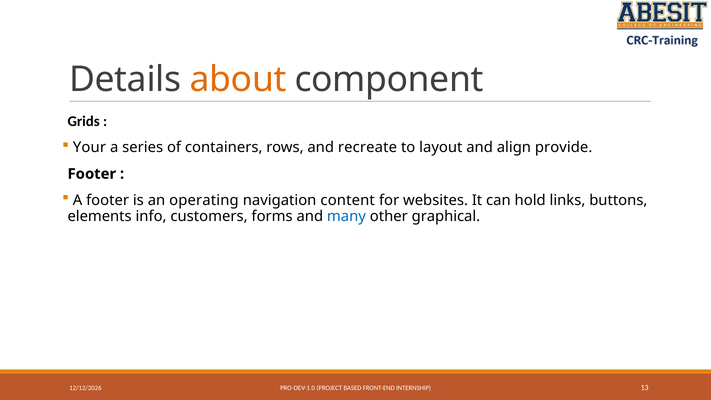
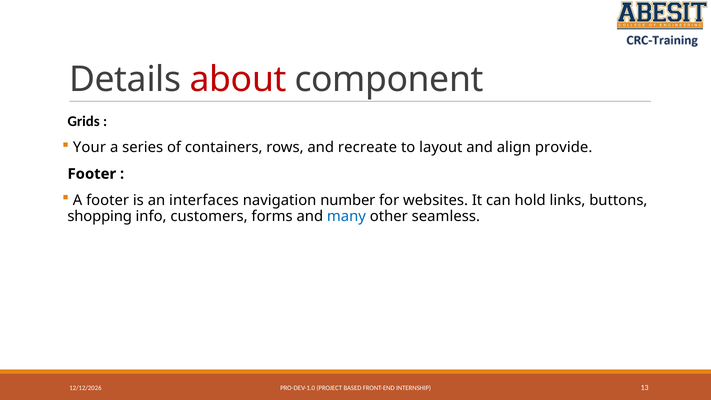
about colour: orange -> red (238, 80)
operating: operating -> interfaces (204, 200)
content: content -> number (348, 200)
elements: elements -> shopping (100, 216)
graphical: graphical -> seamless (446, 216)
